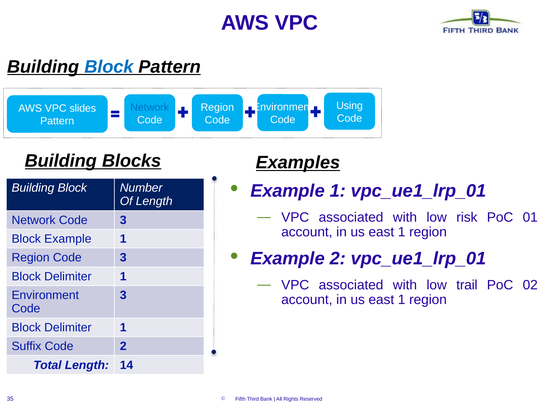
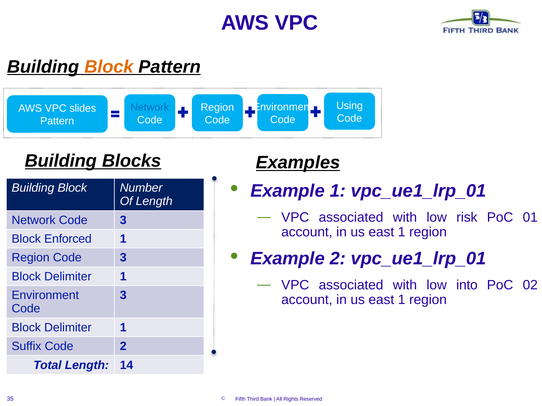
Block colour: blue -> orange (109, 67)
Block Example: Example -> Enforced (68, 239)
trail: trail -> into (467, 285)
